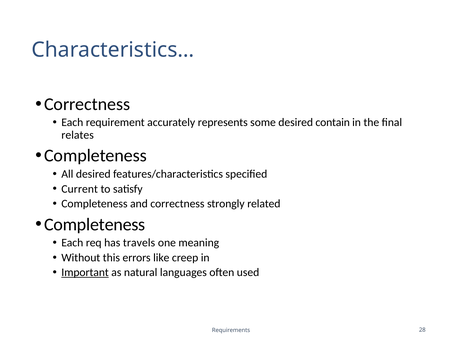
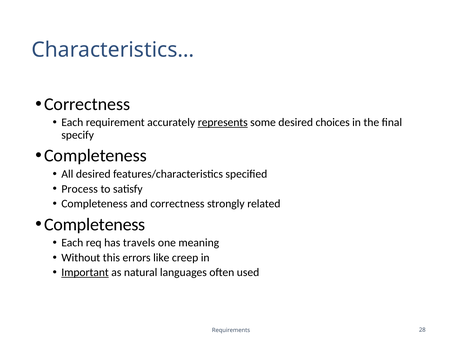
represents underline: none -> present (223, 123)
contain: contain -> choices (333, 123)
relates: relates -> specify (78, 135)
Current: Current -> Process (80, 189)
